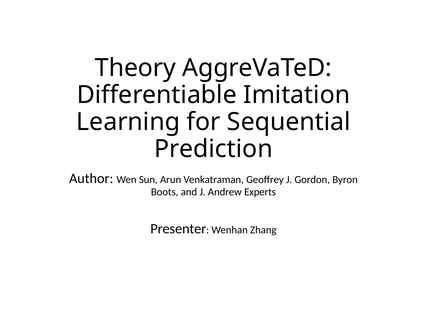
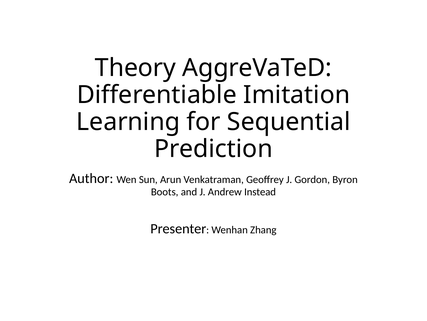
Experts: Experts -> Instead (260, 191)
